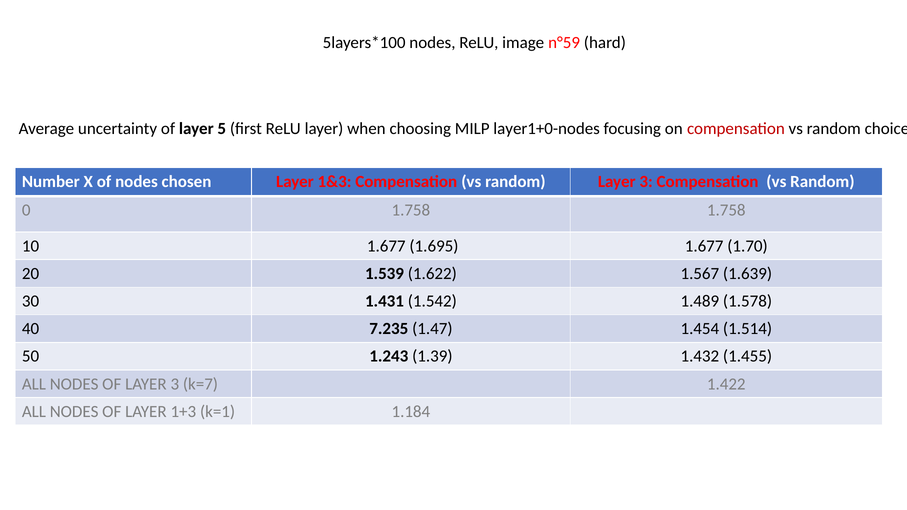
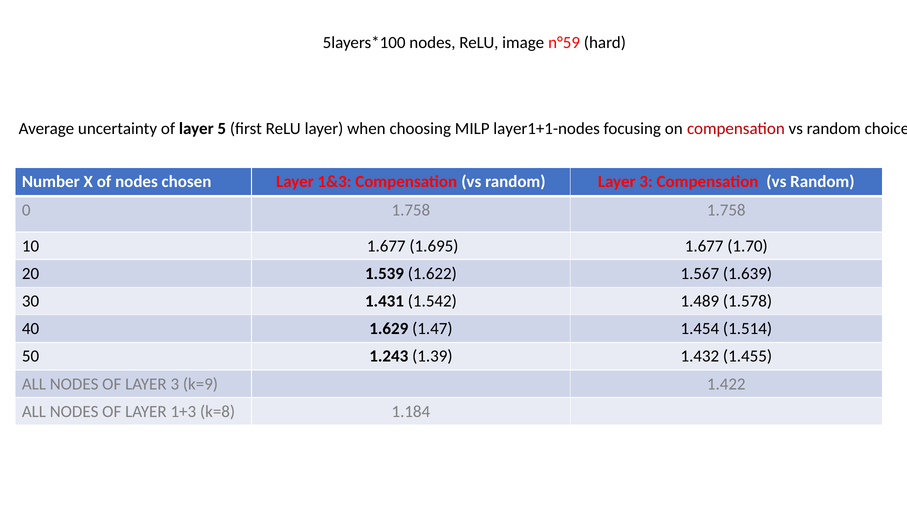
layer1+0-nodes: layer1+0-nodes -> layer1+1-nodes (547, 129)
7.235: 7.235 -> 1.629 (389, 329)
k=7: k=7 -> k=9 (200, 384)
k=1: k=1 -> k=8 (218, 412)
